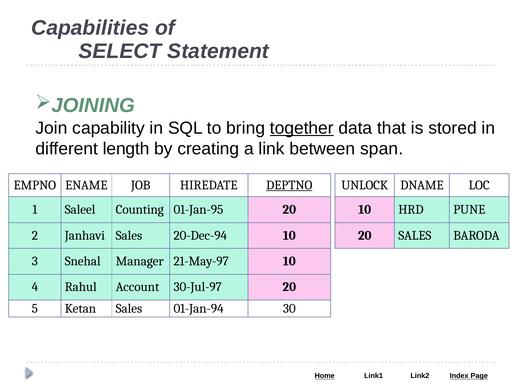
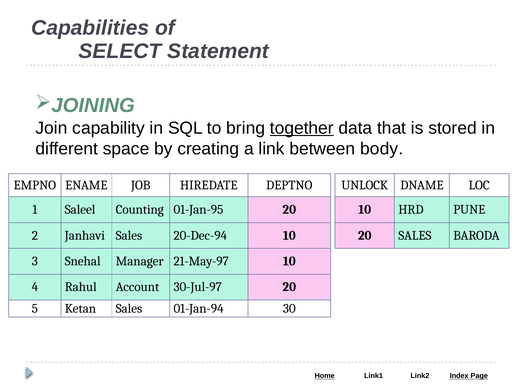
length: length -> space (126, 149)
span: span -> body (382, 149)
DEPTNO underline: present -> none (289, 185)
